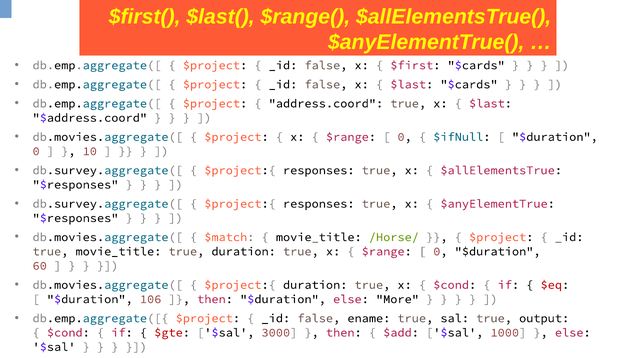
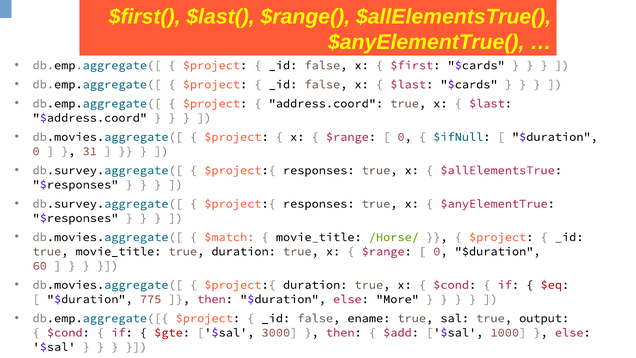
10: 10 -> 31 (90, 151)
106: 106 -> 775 (151, 299)
